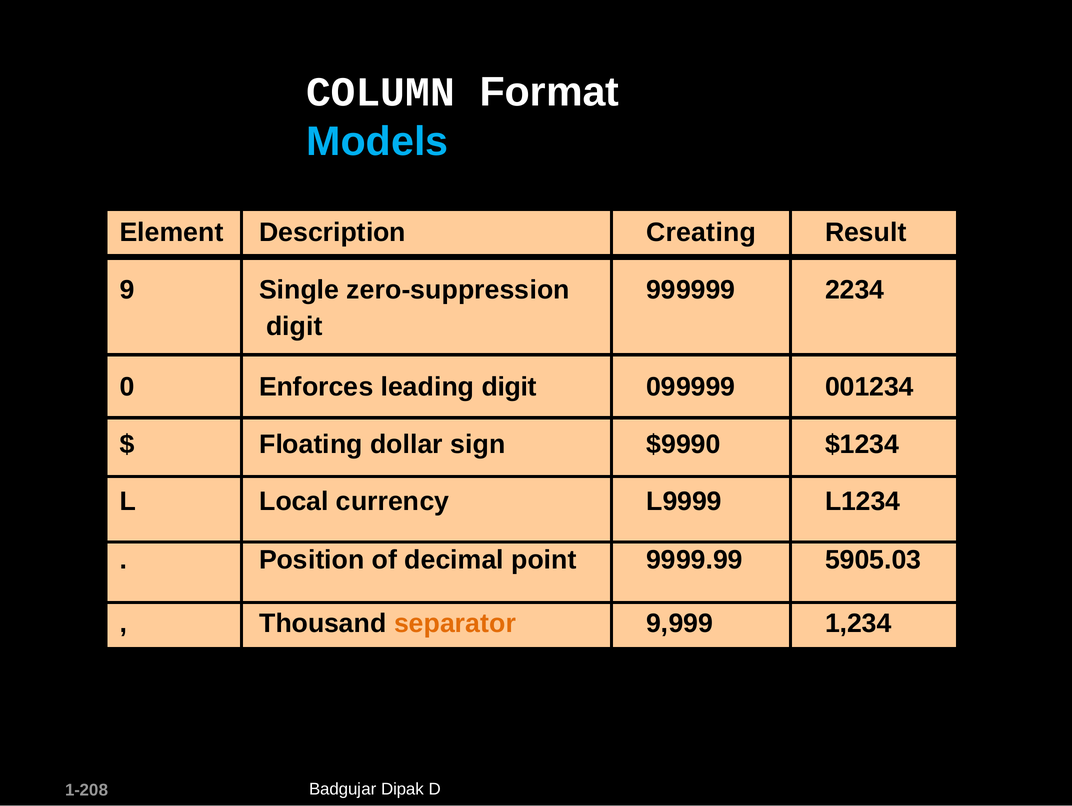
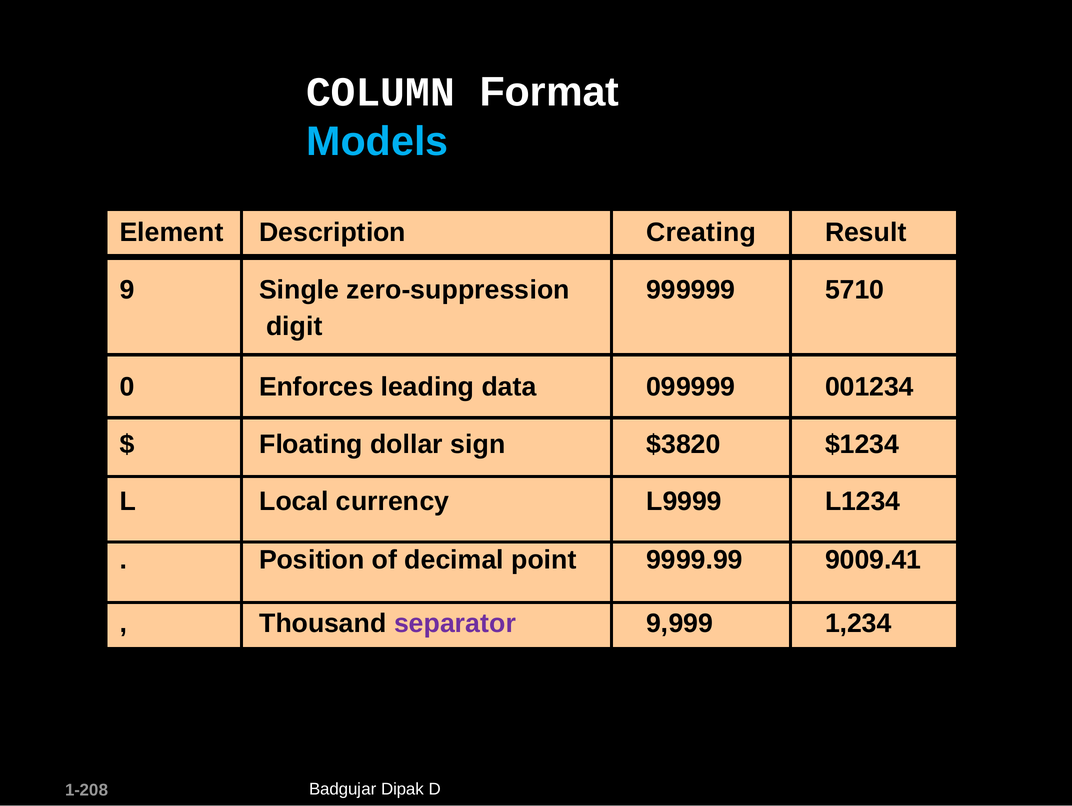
2234: 2234 -> 5710 (855, 290)
leading digit: digit -> data (509, 386)
$9990: $9990 -> $3820 (683, 444)
5905.03: 5905.03 -> 9009.41 (873, 559)
separator colour: orange -> purple (455, 623)
